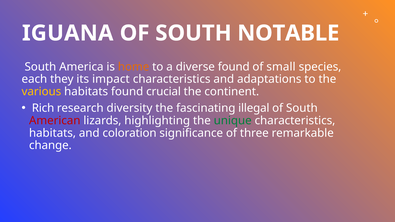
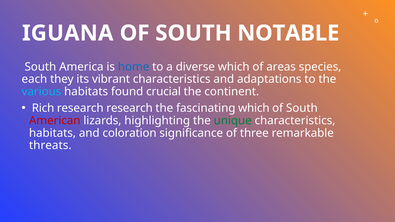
home colour: orange -> blue (134, 67)
diverse found: found -> which (234, 67)
small: small -> areas (281, 67)
impact: impact -> vibrant (111, 79)
various colour: yellow -> light blue (41, 92)
research diversity: diversity -> research (130, 108)
fascinating illegal: illegal -> which (254, 108)
change: change -> threats (50, 146)
